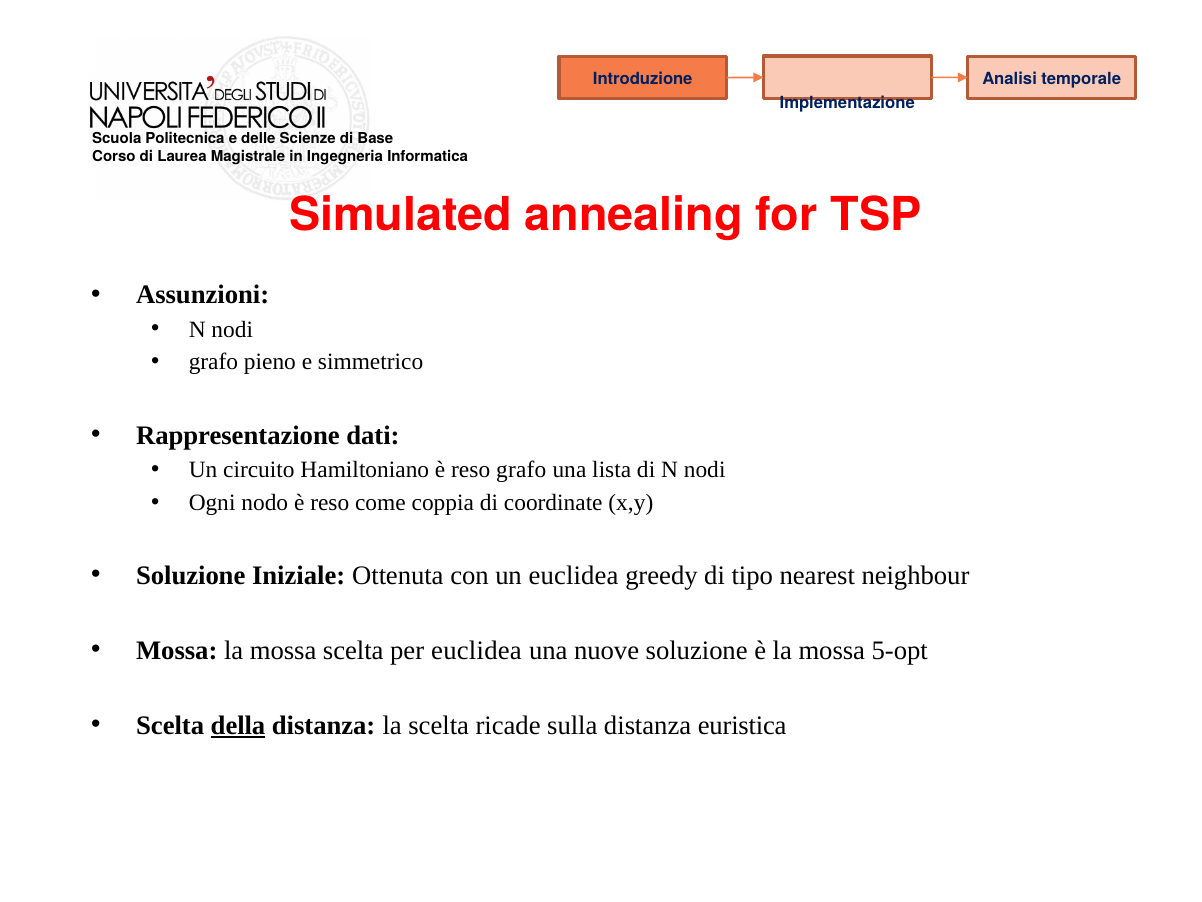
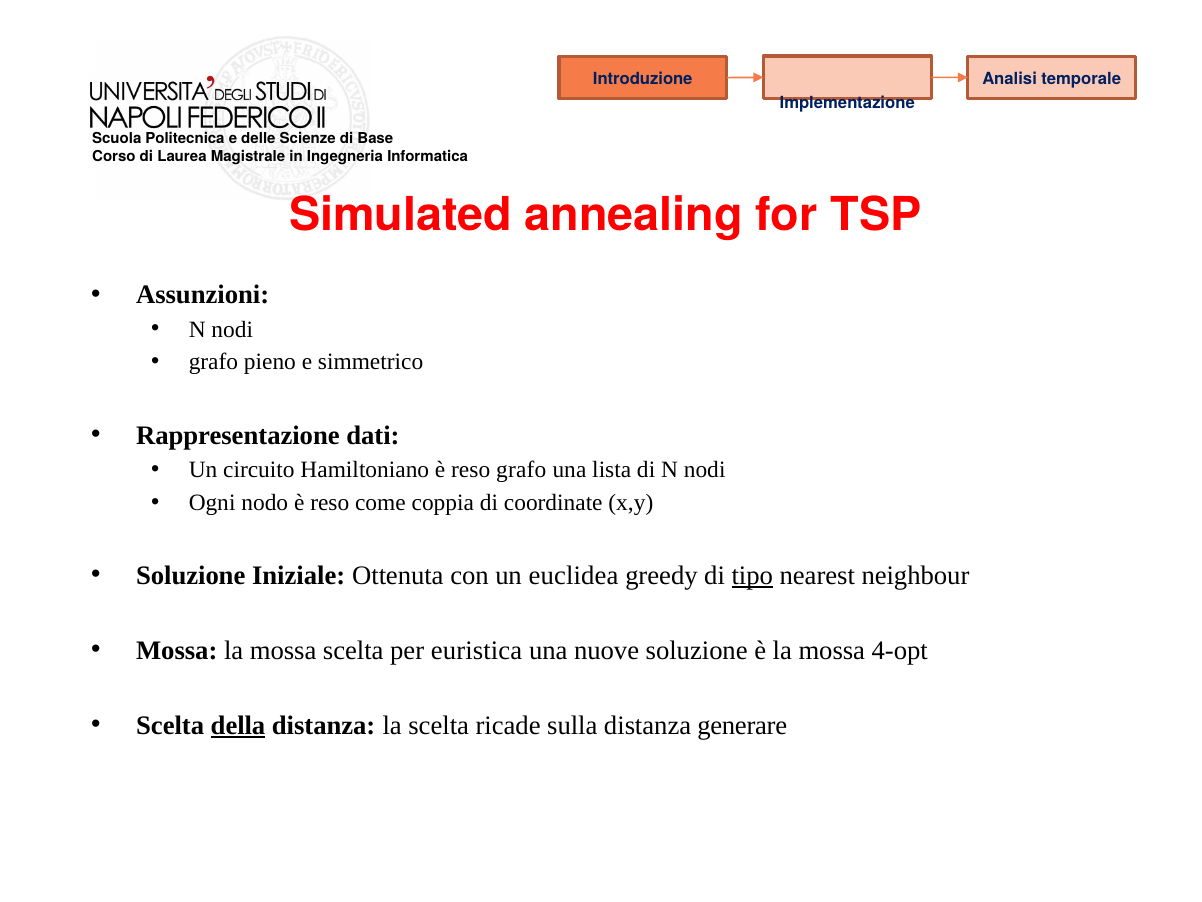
tipo underline: none -> present (752, 575)
per euclidea: euclidea -> euristica (477, 650)
5-opt: 5-opt -> 4-opt (900, 650)
euristica: euristica -> generare (742, 725)
